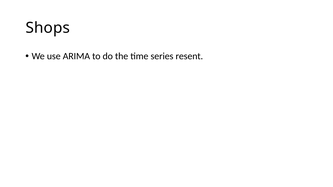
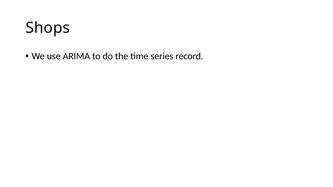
resent: resent -> record (189, 56)
